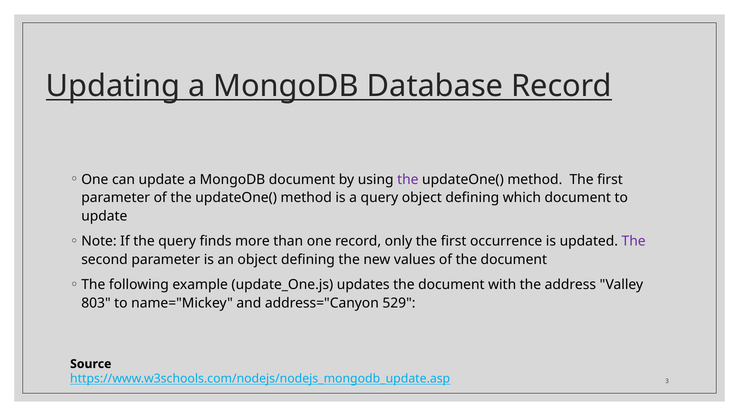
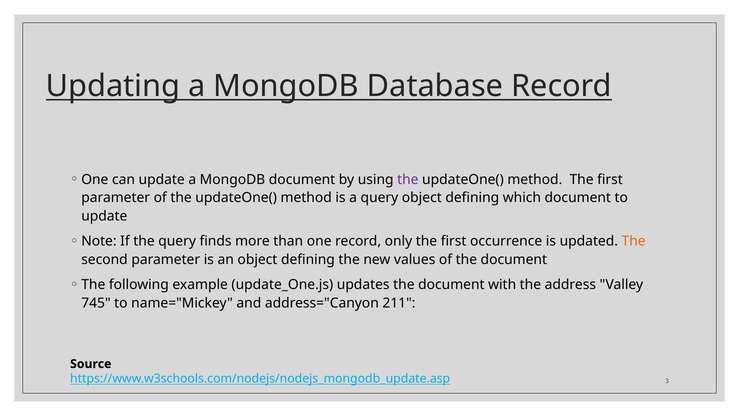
The colour: purple -> orange (634, 241)
803: 803 -> 745 (96, 303)
529: 529 -> 211 (399, 303)
